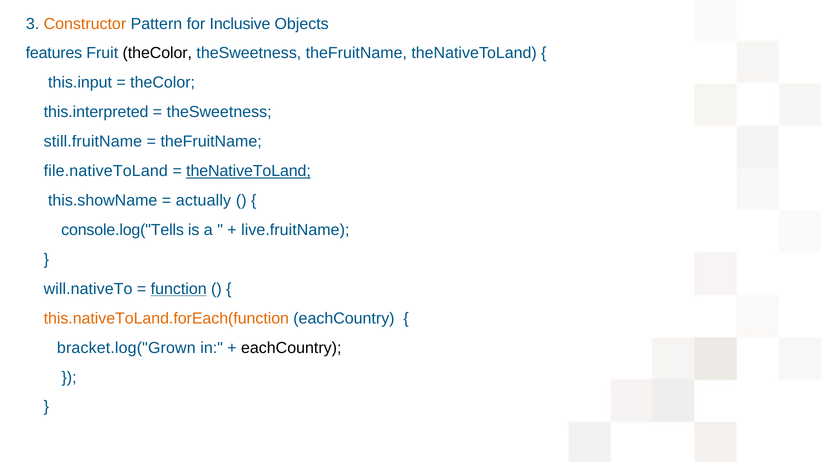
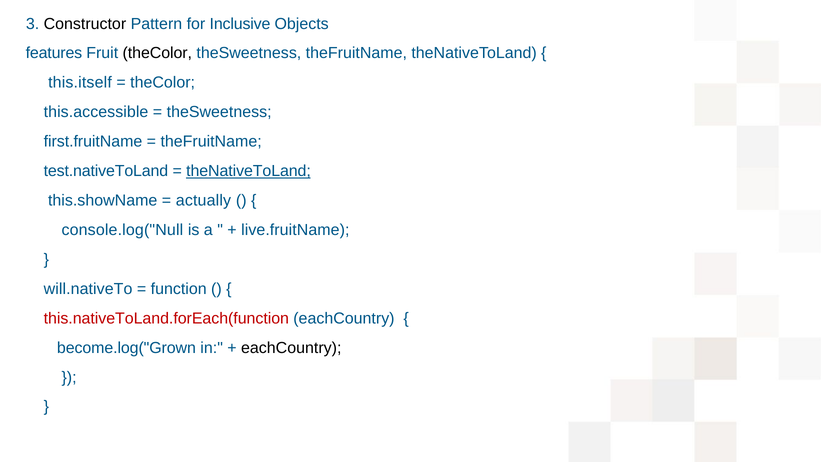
Constructor colour: orange -> black (85, 24)
this.input: this.input -> this.itself (80, 83)
this.interpreted: this.interpreted -> this.accessible (96, 112)
still.fruitName: still.fruitName -> first.fruitName (93, 142)
file.nativeToLand: file.nativeToLand -> test.nativeToLand (106, 171)
console.log("Tells: console.log("Tells -> console.log("Null (122, 230)
function underline: present -> none (179, 289)
this.nativeToLand.forEach(function colour: orange -> red (166, 318)
bracket.log("Grown: bracket.log("Grown -> become.log("Grown (126, 348)
